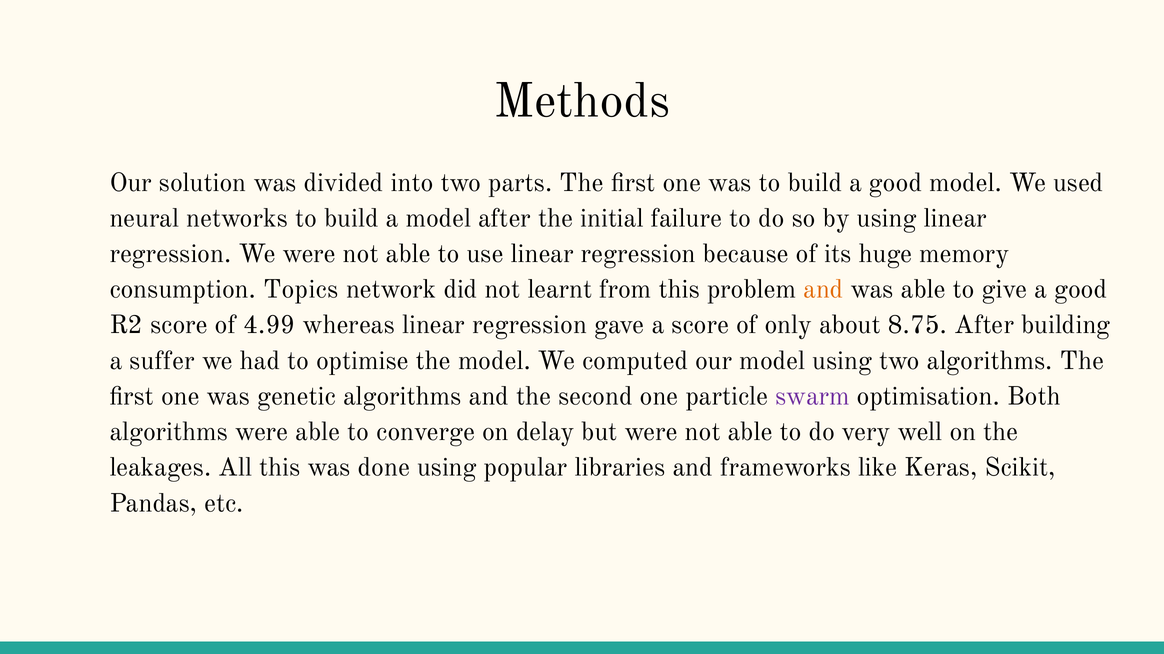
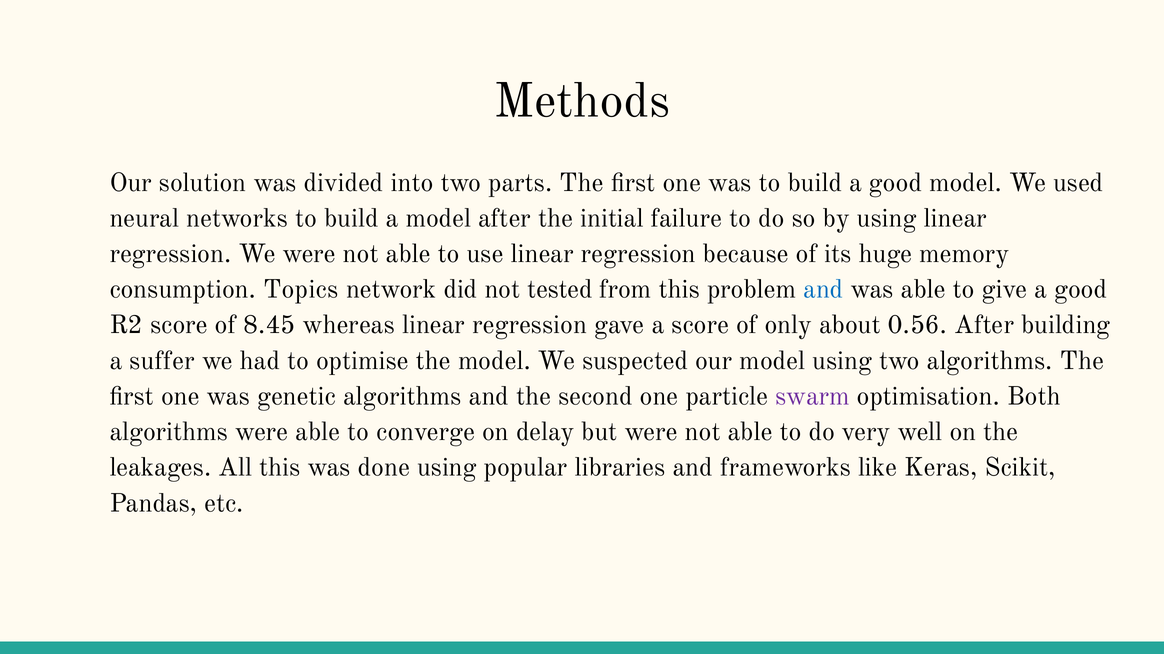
learnt: learnt -> tested (560, 290)
and colour: orange -> blue (823, 290)
4.99: 4.99 -> 8.45 (269, 325)
8.75: 8.75 -> 0.56 (918, 325)
computed: computed -> suspected (635, 361)
